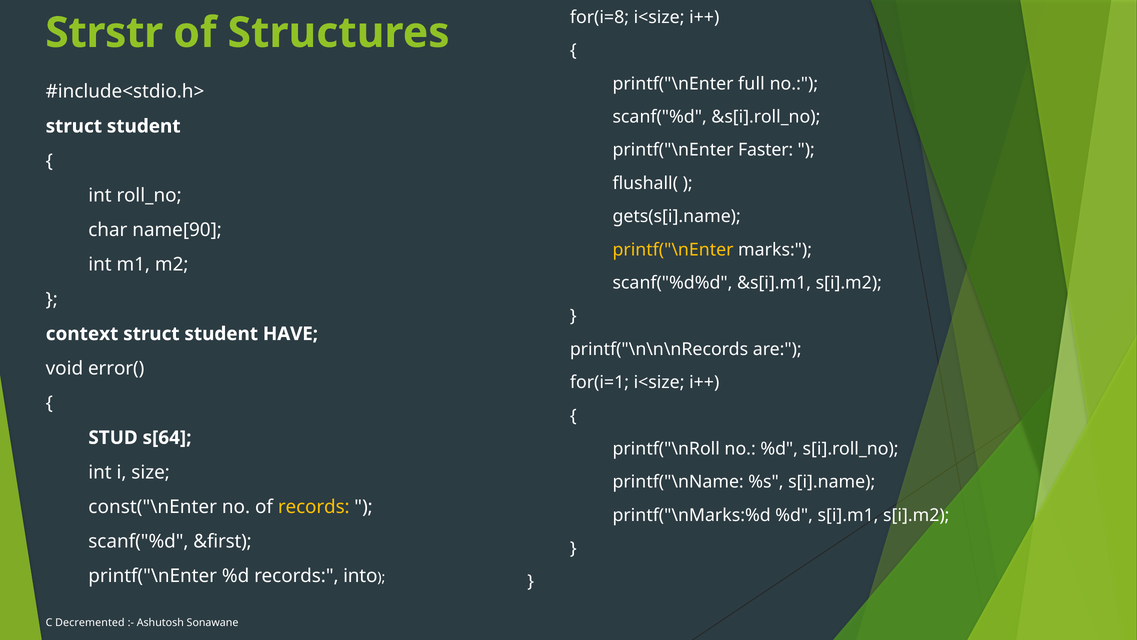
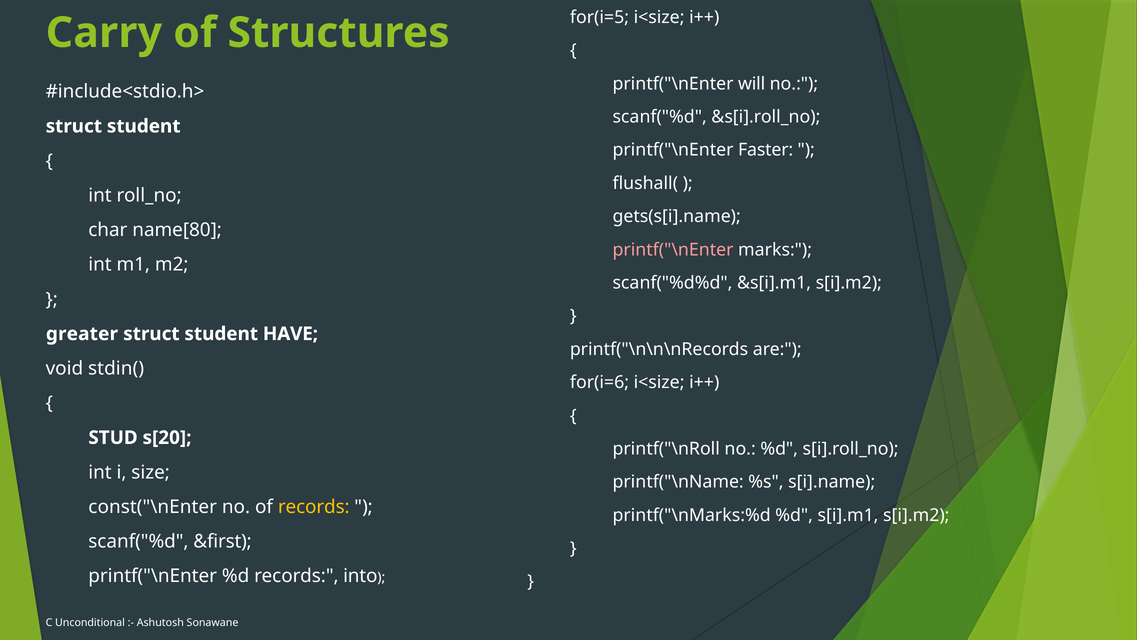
for(i=8: for(i=8 -> for(i=5 (599, 17)
Strstr: Strstr -> Carry (104, 33)
full: full -> will (752, 84)
name[90: name[90 -> name[80 (177, 230)
printf("\nEnter colour: yellow -> pink (673, 250)
context: context -> greater (82, 334)
error(: error( -> stdin( (116, 368)
for(i=1: for(i=1 -> for(i=6 (599, 382)
s[64: s[64 -> s[20 (167, 437)
Decremented: Decremented -> Unconditional (90, 622)
